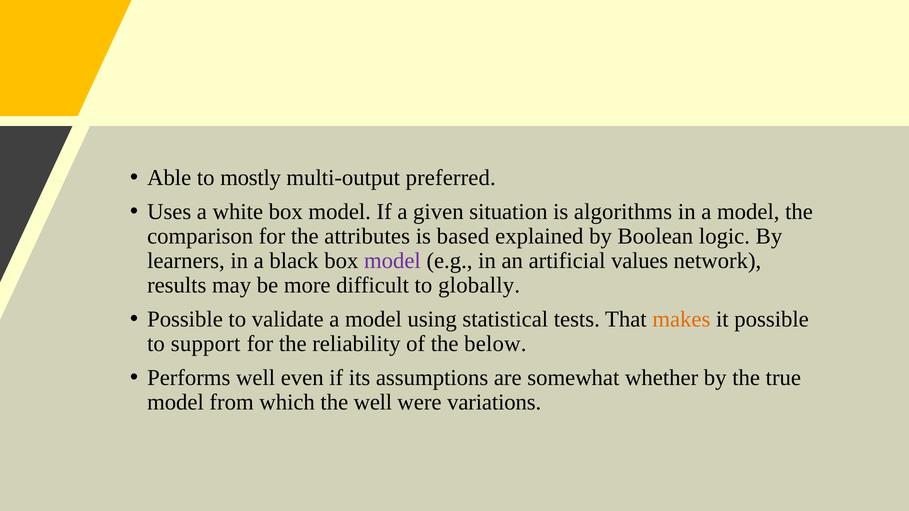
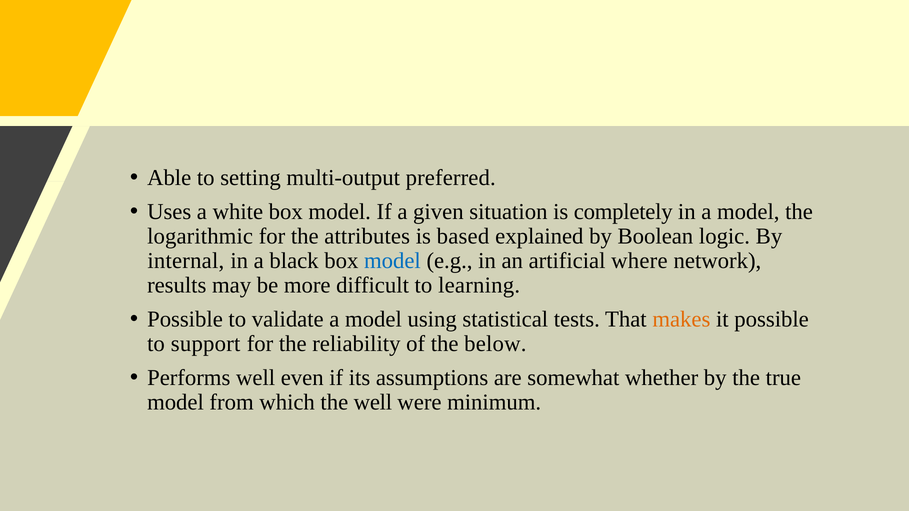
mostly: mostly -> setting (251, 178)
algorithms: algorithms -> completely (623, 212)
comparison: comparison -> logarithmic (200, 236)
learners: learners -> internal (186, 261)
model colour: purple -> blue (392, 261)
values: values -> where (639, 261)
globally: globally -> learning (479, 285)
variations: variations -> minimum (494, 402)
